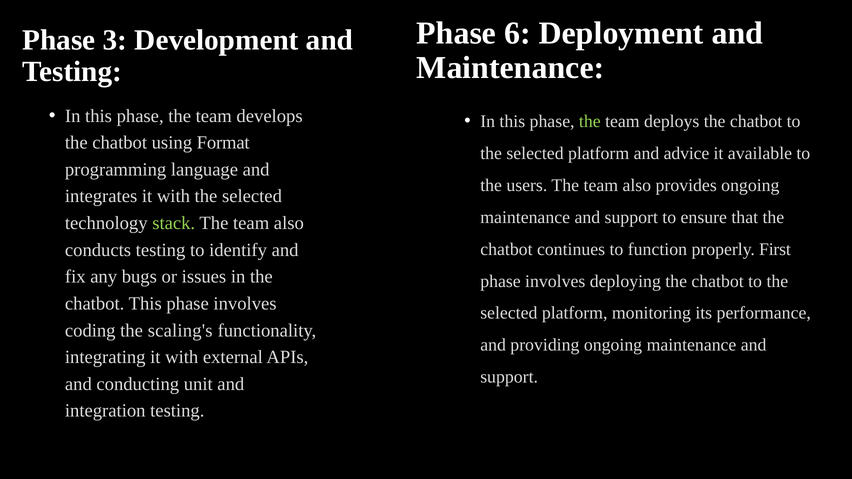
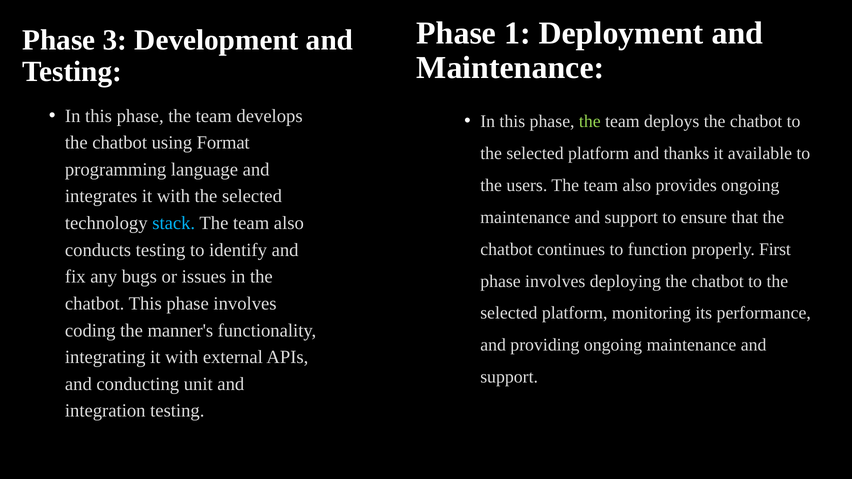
6: 6 -> 1 (517, 33)
advice: advice -> thanks (686, 154)
stack colour: light green -> light blue (174, 223)
scaling's: scaling's -> manner's (180, 331)
